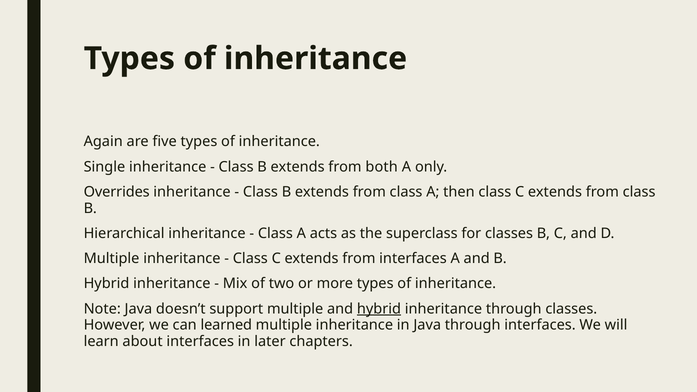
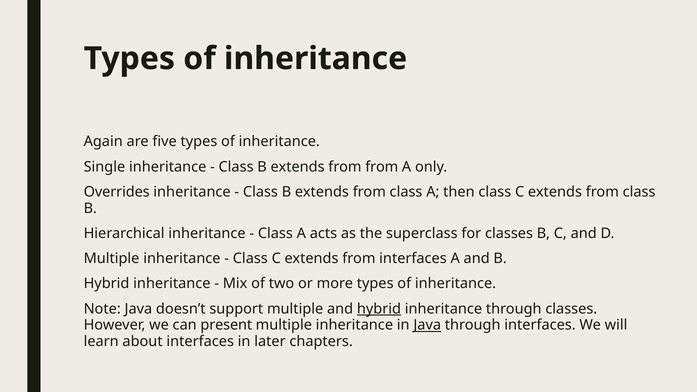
from both: both -> from (382, 167)
learned: learned -> present (226, 325)
Java underline: none -> present (427, 325)
